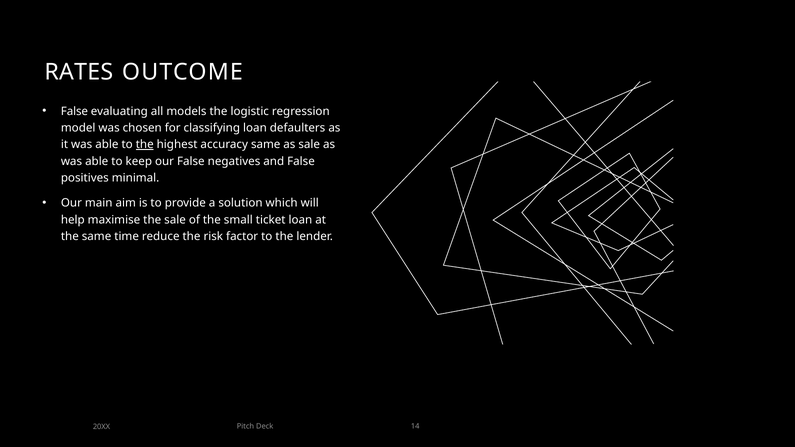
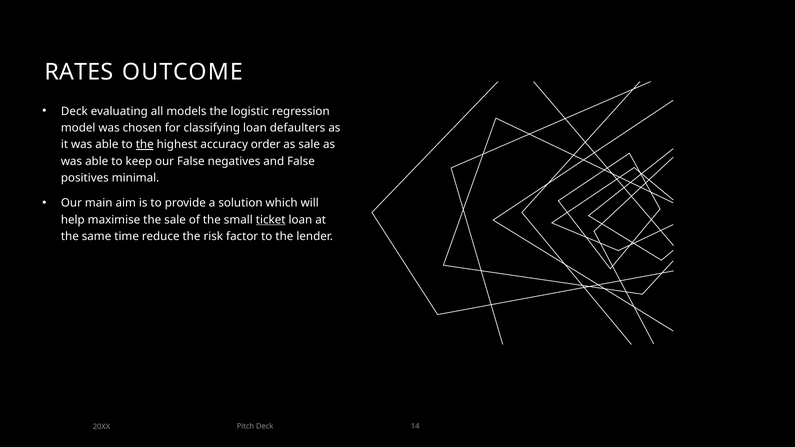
False: False -> Deck (74, 111)
accuracy same: same -> order (266, 145)
ticket underline: none -> present (271, 220)
